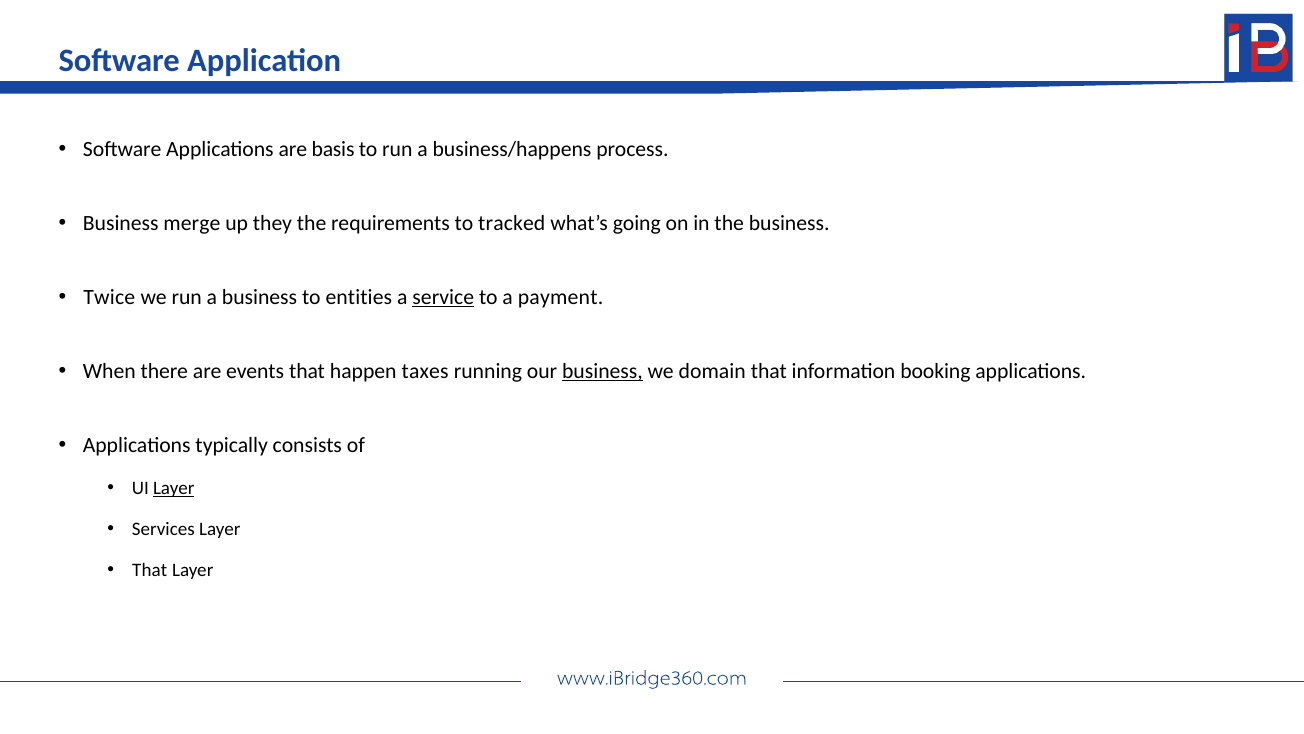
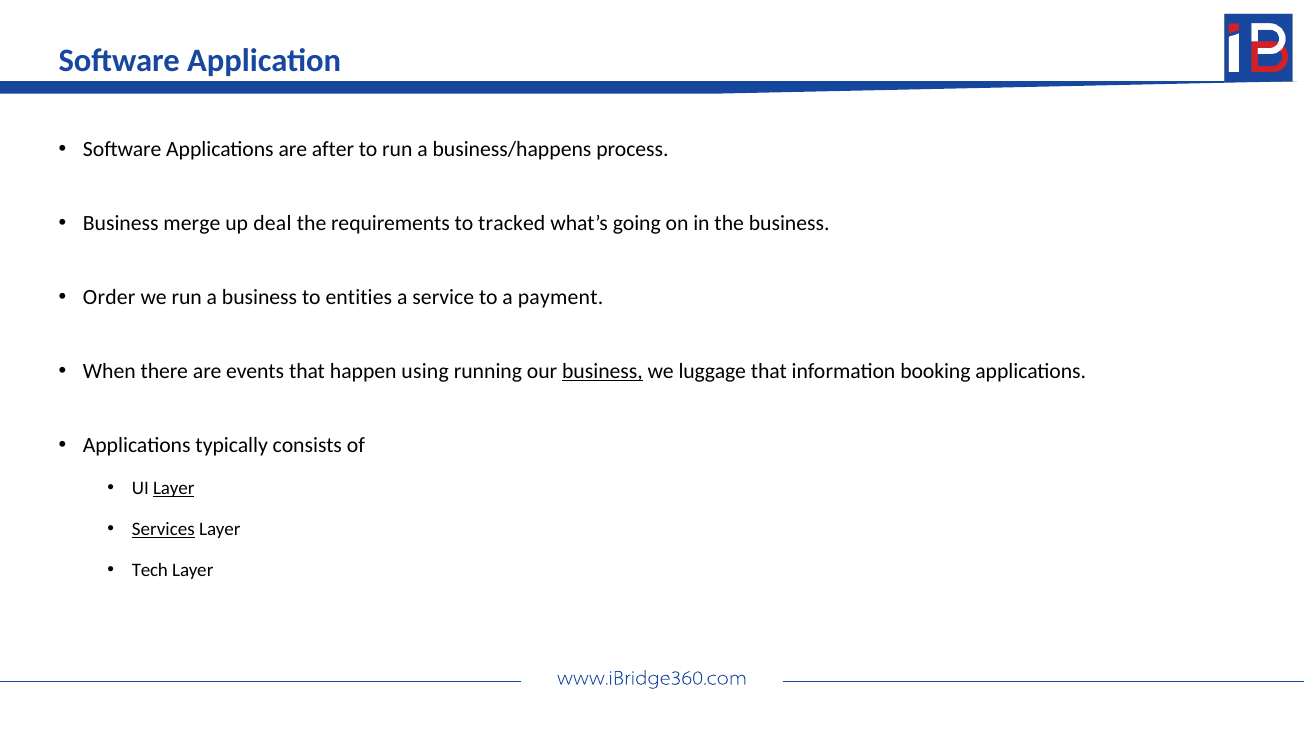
basis: basis -> after (333, 149)
they: they -> deal (272, 223)
Twice: Twice -> Order (109, 297)
service underline: present -> none (443, 297)
taxes: taxes -> using (425, 371)
domain: domain -> luggage (712, 371)
Services underline: none -> present (163, 529)
That: That -> Tech (150, 570)
